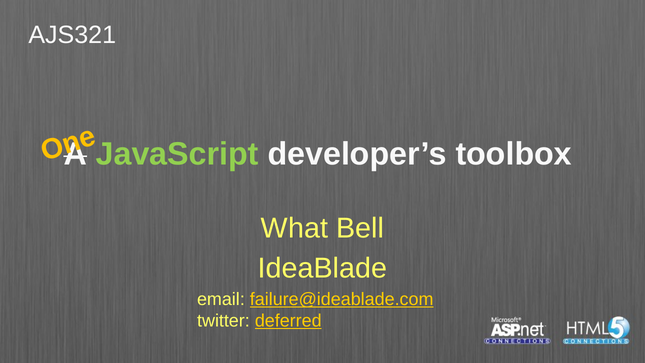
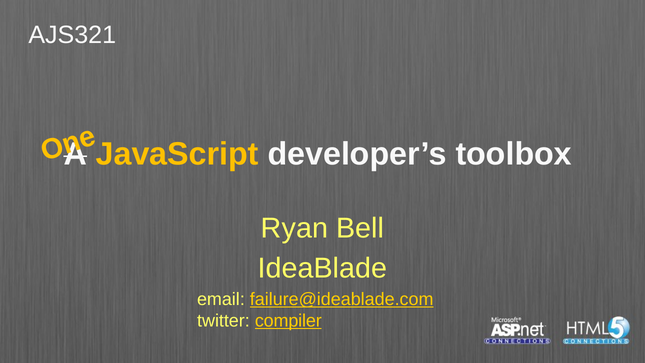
JavaScript colour: light green -> yellow (177, 154)
What: What -> Ryan (294, 228)
deferred: deferred -> compiler (288, 320)
